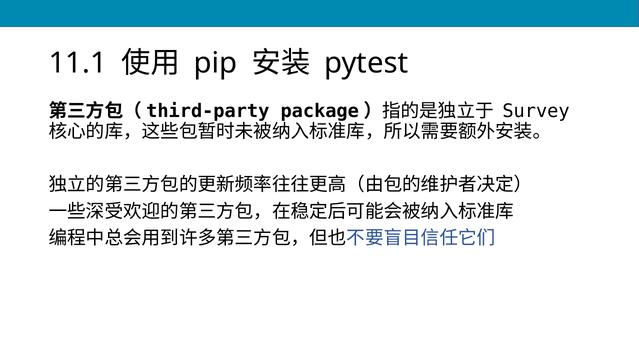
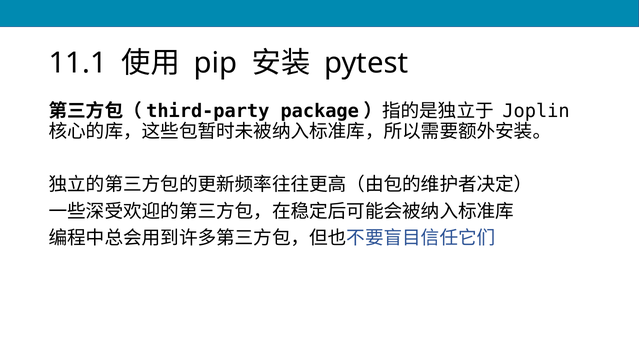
Survey: Survey -> Joplin (536, 111)
